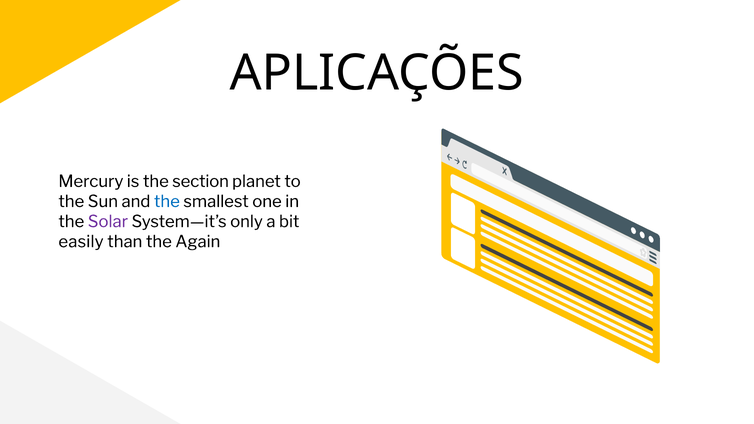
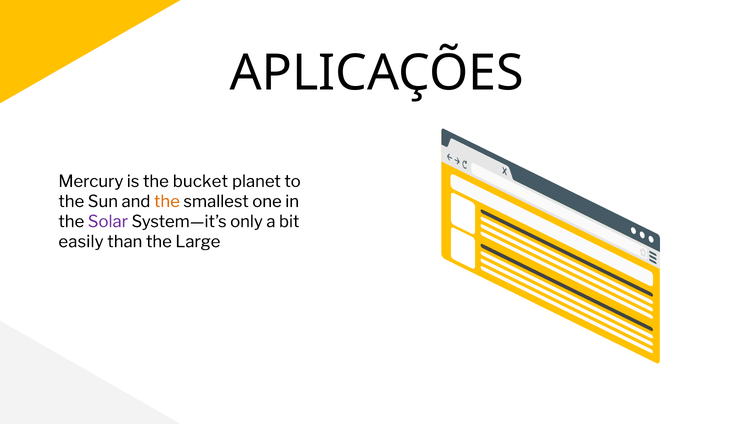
section: section -> bucket (200, 181)
the colour: blue -> orange (167, 202)
Again: Again -> Large (198, 242)
